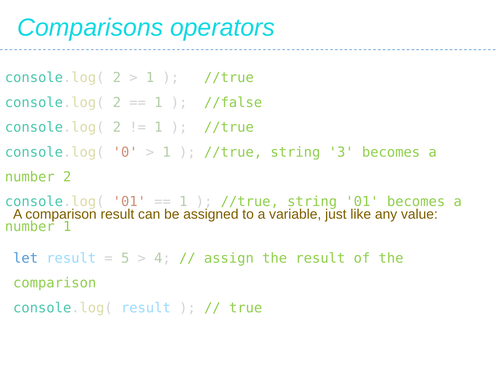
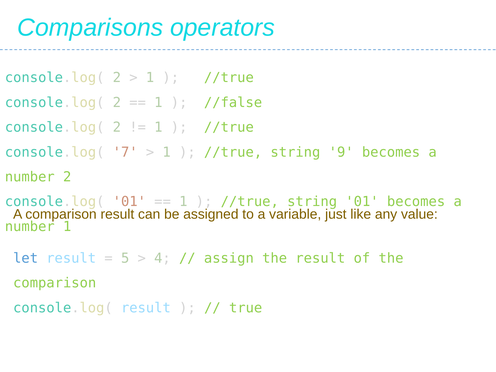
0: 0 -> 7 (125, 152)
3: 3 -> 9 (341, 152)
